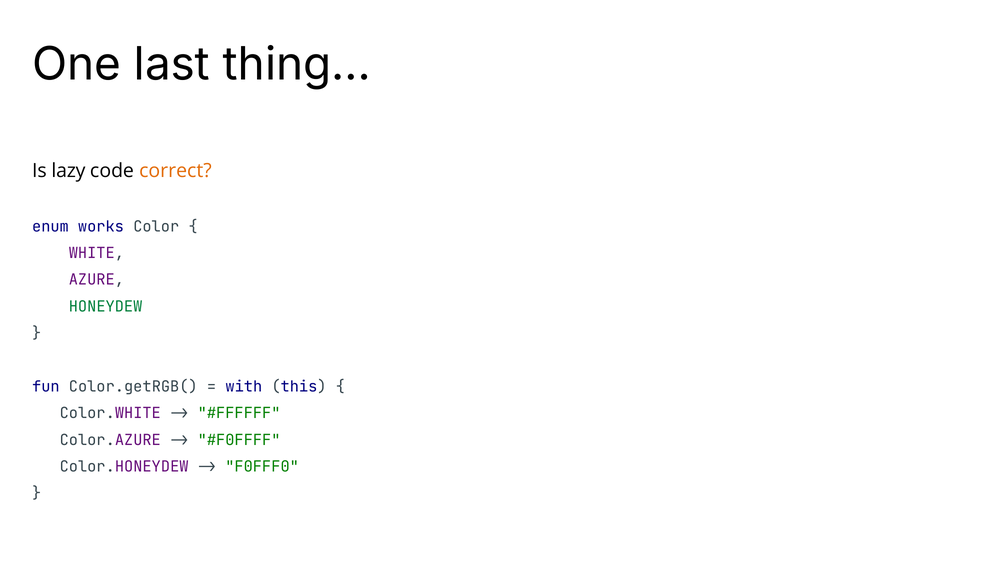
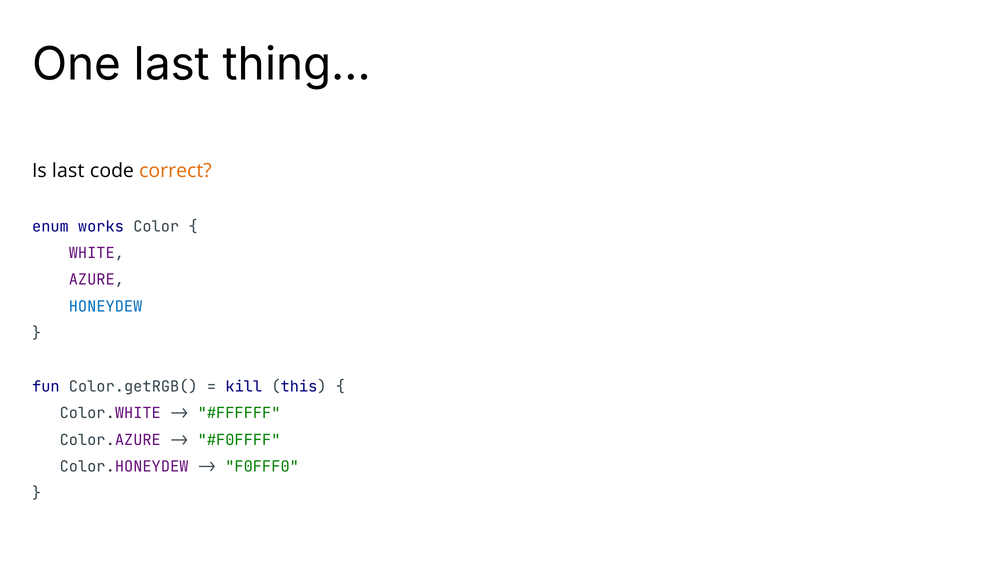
Is lazy: lazy -> last (68, 171)
HONEYDEW colour: green -> blue (106, 306)
with: with -> kill (244, 386)
